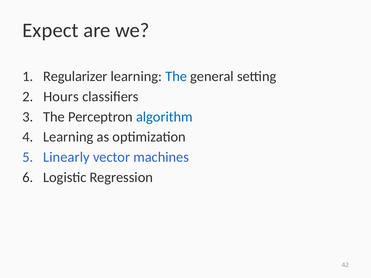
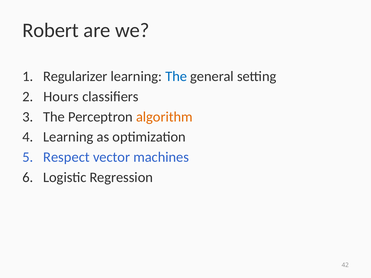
Expect: Expect -> Robert (51, 30)
algorithm colour: blue -> orange (164, 117)
Linearly: Linearly -> Respect (66, 157)
